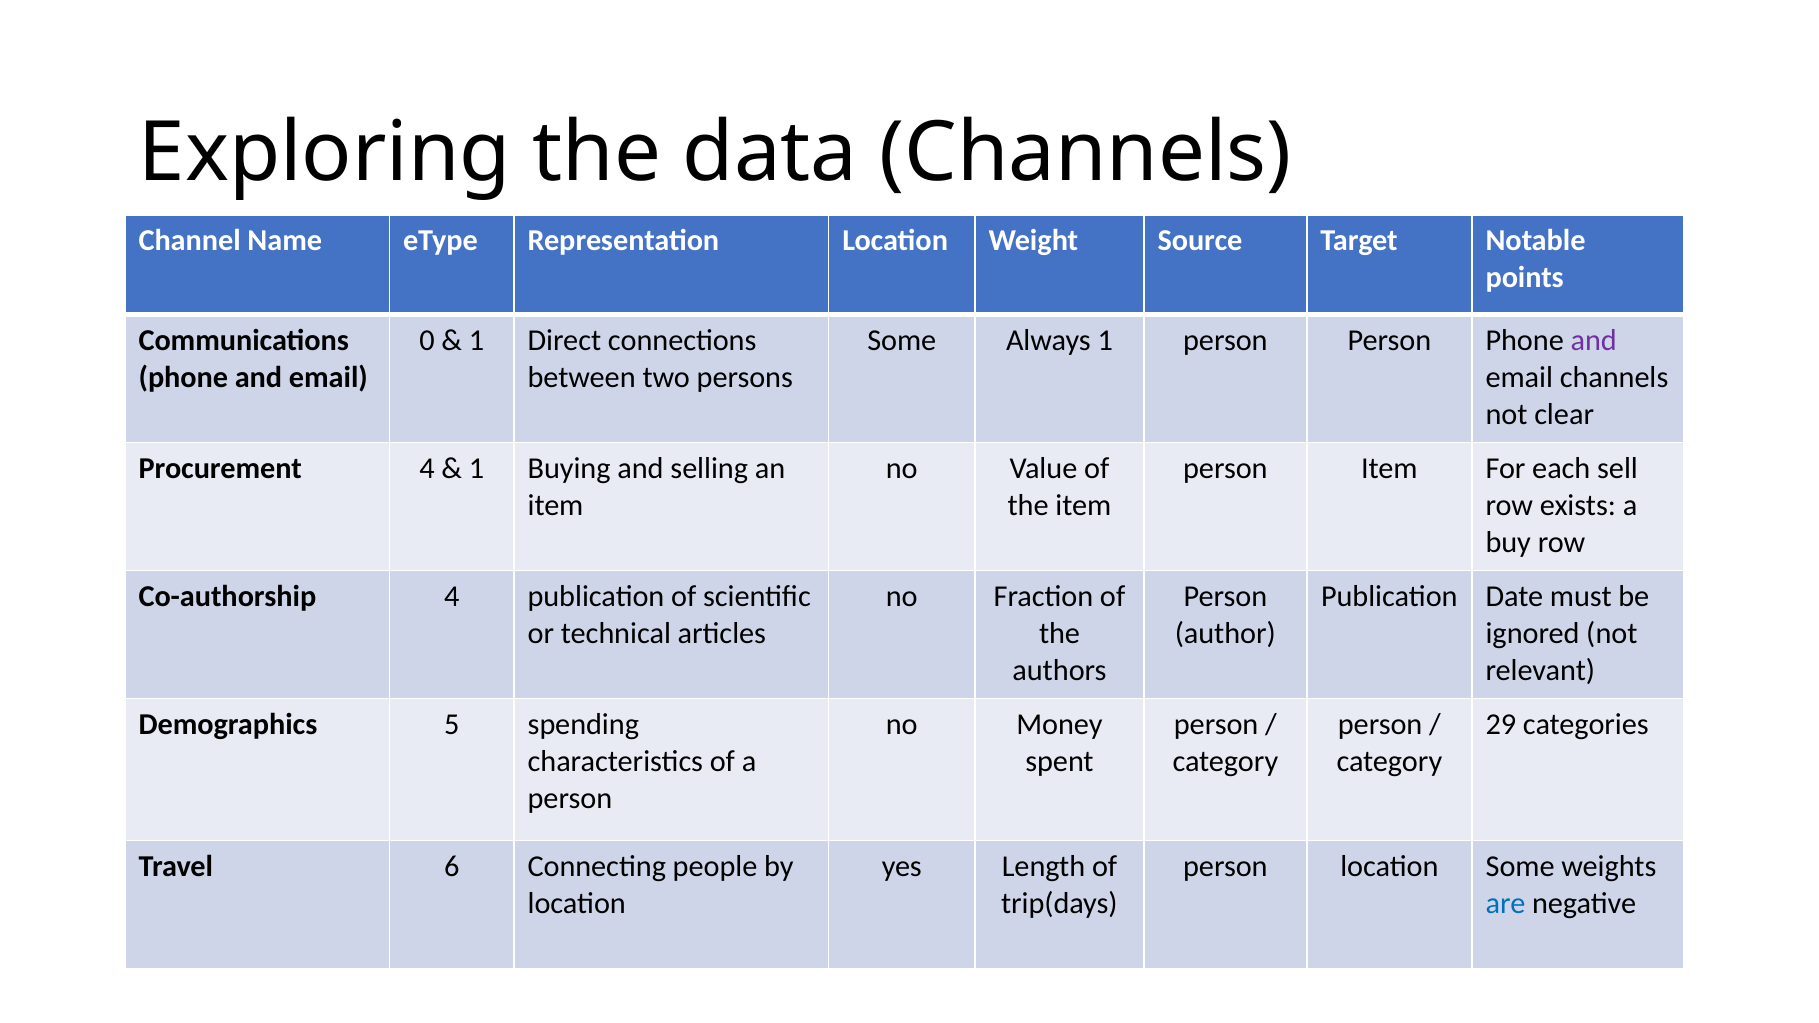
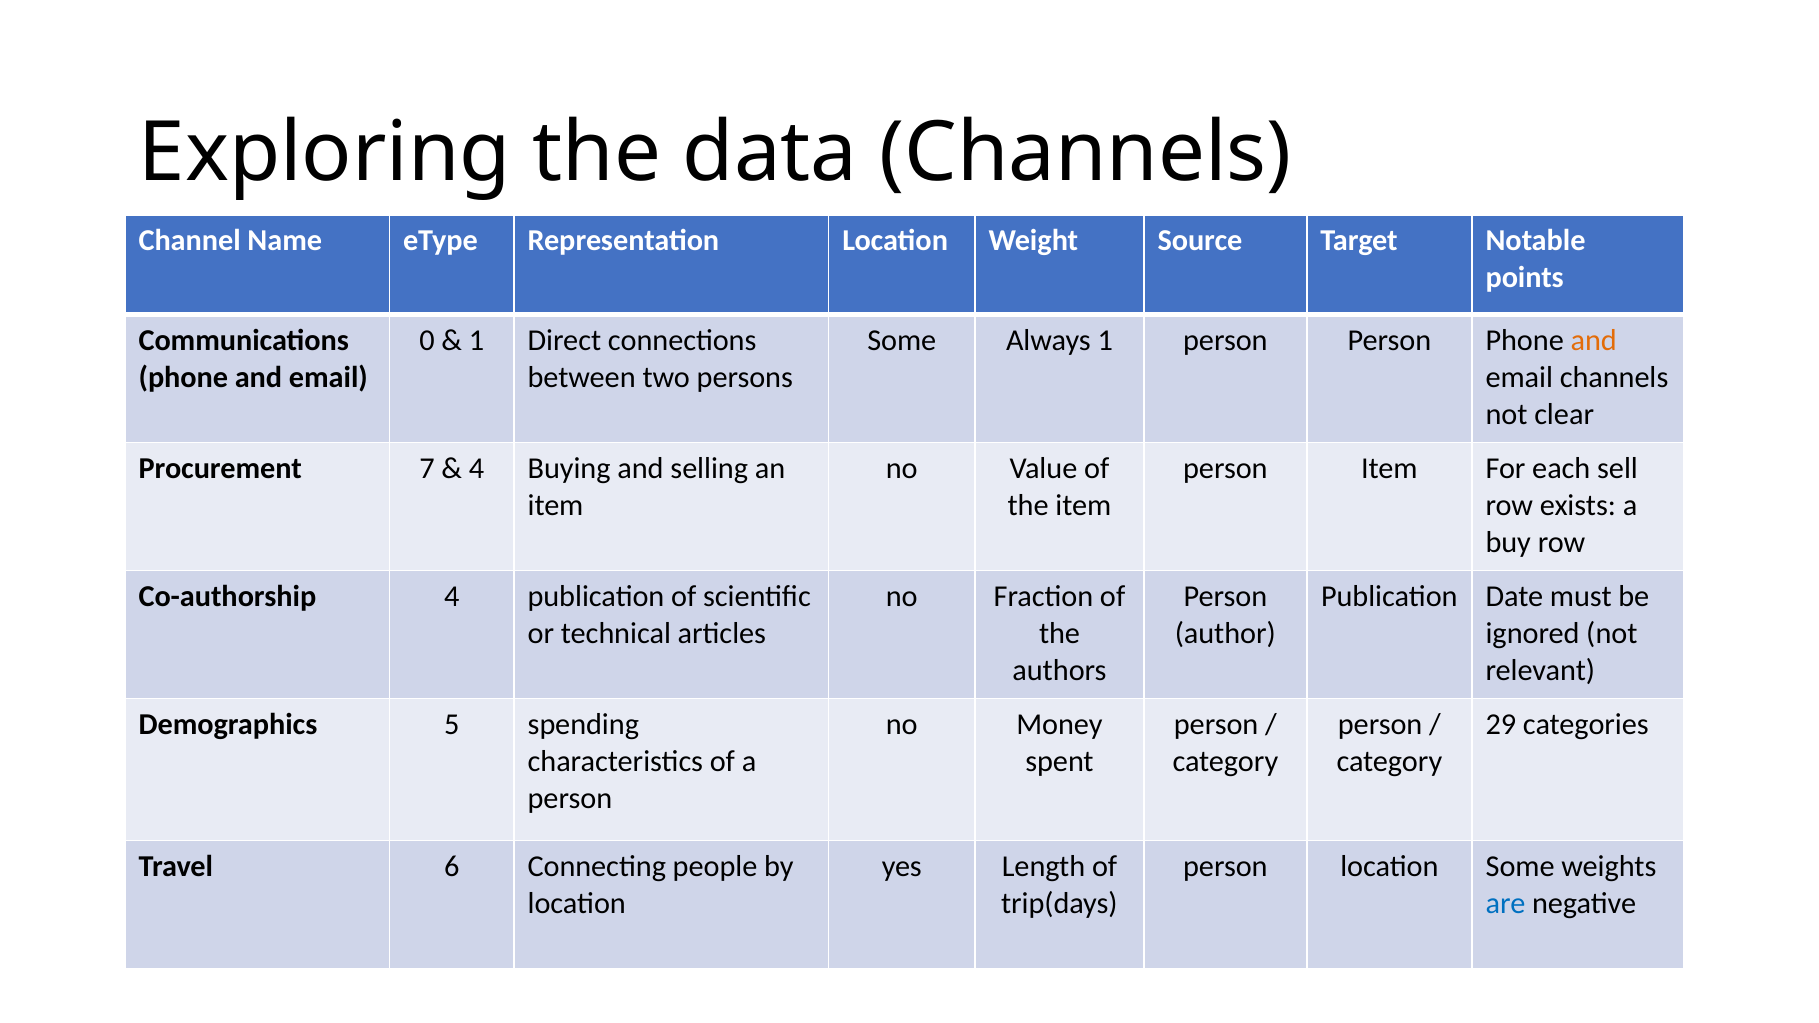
and colour: purple -> orange (1594, 340)
Procurement 4: 4 -> 7 (427, 468)
1: 1 -> 4 (477, 468)
